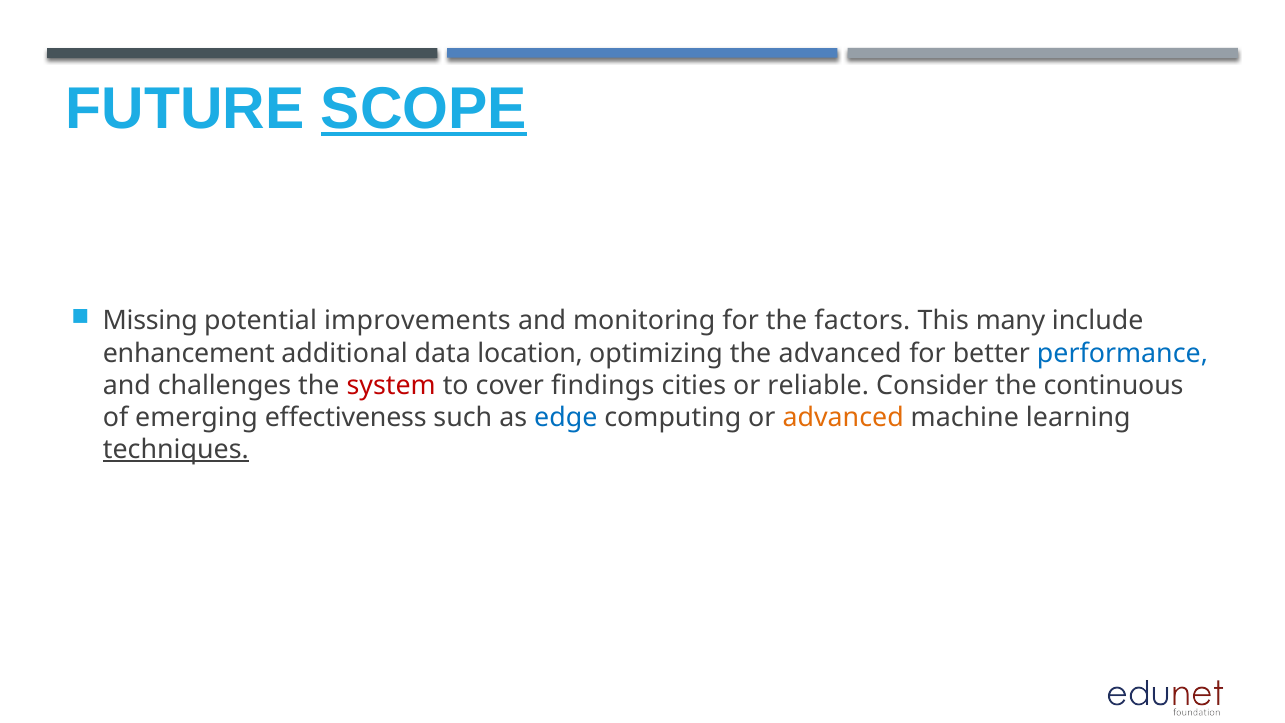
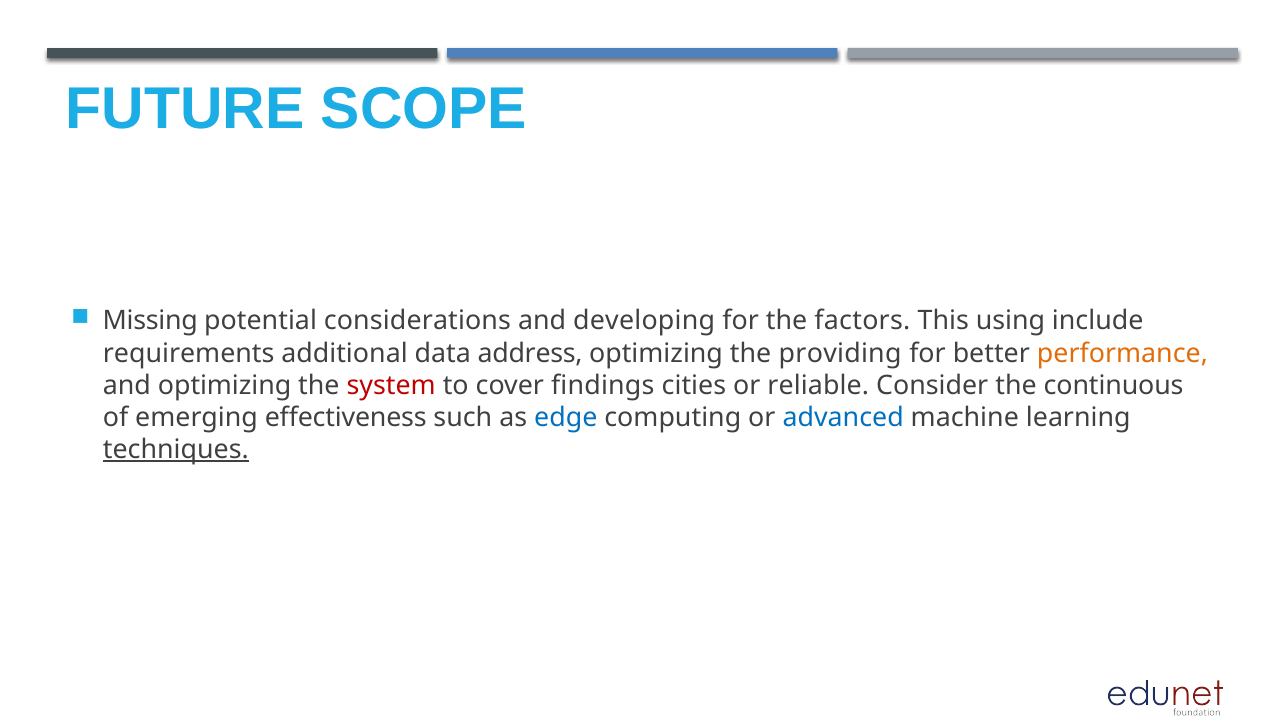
SCOPE underline: present -> none (424, 109)
improvements: improvements -> considerations (417, 321)
monitoring: monitoring -> developing (644, 321)
many: many -> using (1010, 321)
enhancement: enhancement -> requirements (189, 353)
location: location -> address (530, 353)
the advanced: advanced -> providing (840, 353)
performance colour: blue -> orange (1122, 353)
and challenges: challenges -> optimizing (225, 385)
advanced colour: orange -> blue (843, 417)
